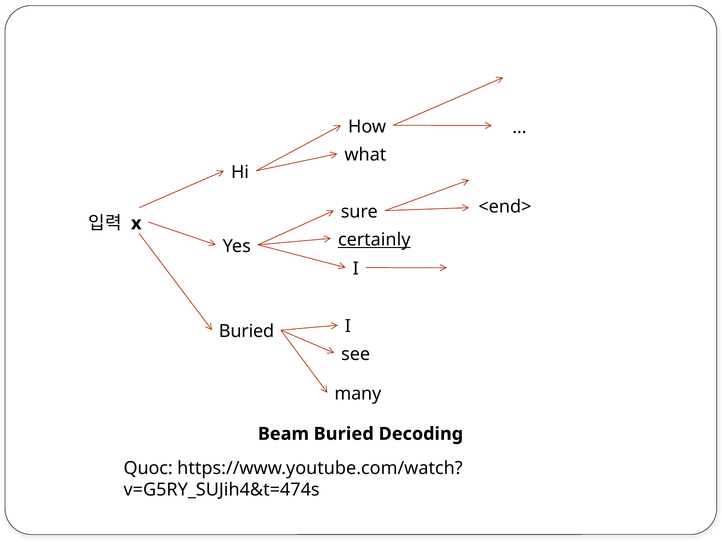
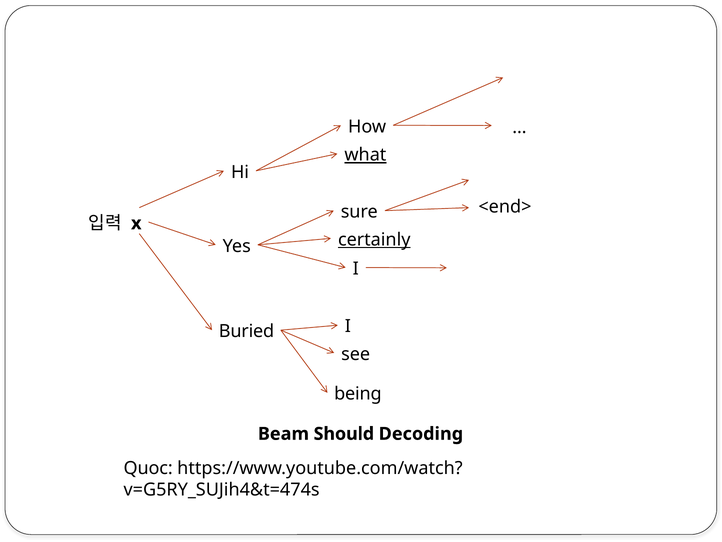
what underline: none -> present (365, 155)
many: many -> being (358, 394)
Beam Buried: Buried -> Should (344, 433)
